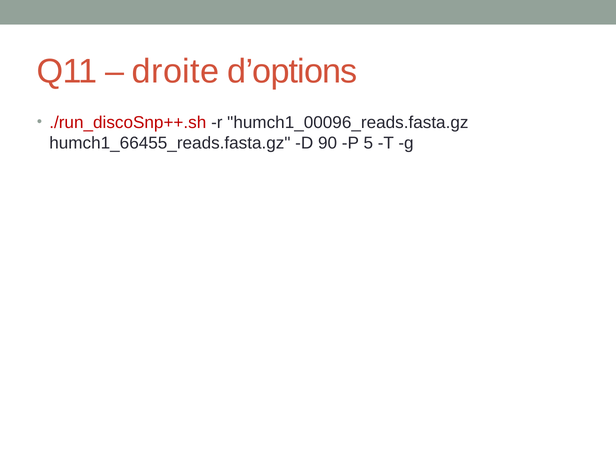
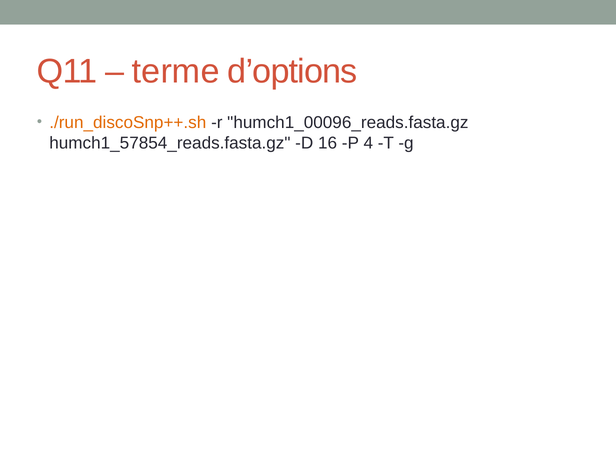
droite: droite -> terme (176, 72)
./run_discoSnp++.sh colour: red -> orange (128, 122)
humch1_66455_reads.fasta.gz: humch1_66455_reads.fasta.gz -> humch1_57854_reads.fasta.gz (170, 143)
90: 90 -> 16 (328, 143)
5: 5 -> 4 (368, 143)
